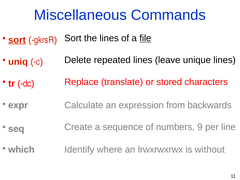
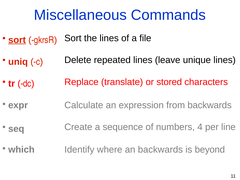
file underline: present -> none (145, 38)
9: 9 -> 4 (200, 127)
an lrwxrwxrwx: lrwxrwxrwx -> backwards (160, 150)
without: without -> beyond (210, 150)
